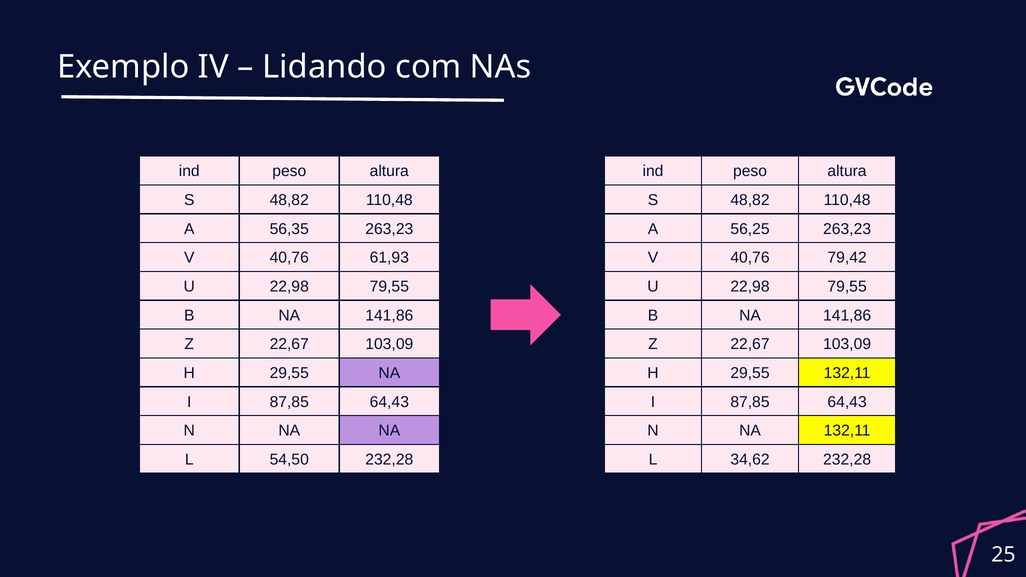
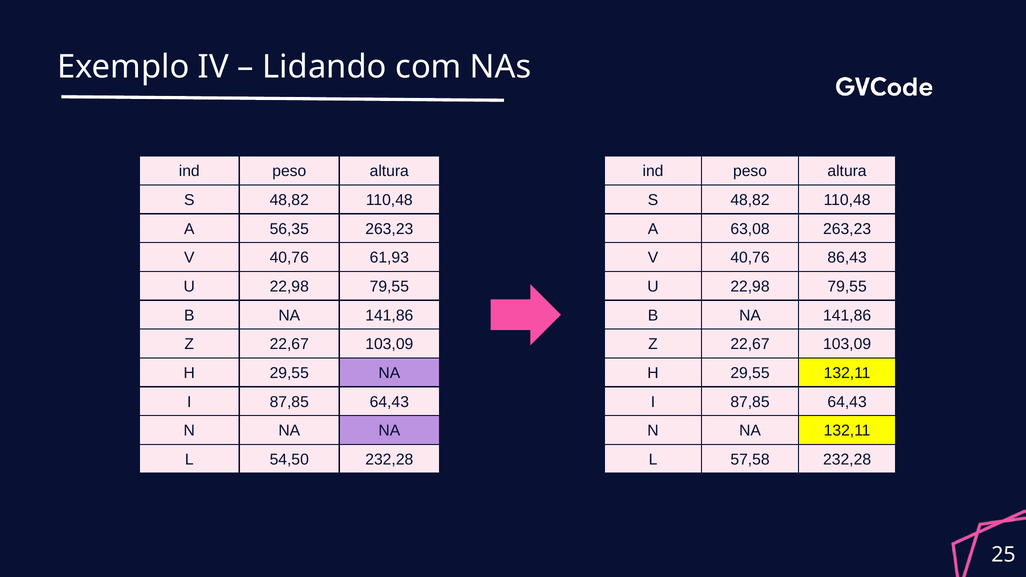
56,25: 56,25 -> 63,08 (750, 229)
79,42: 79,42 -> 86,43 (847, 258)
34,62: 34,62 -> 57,58 (750, 460)
